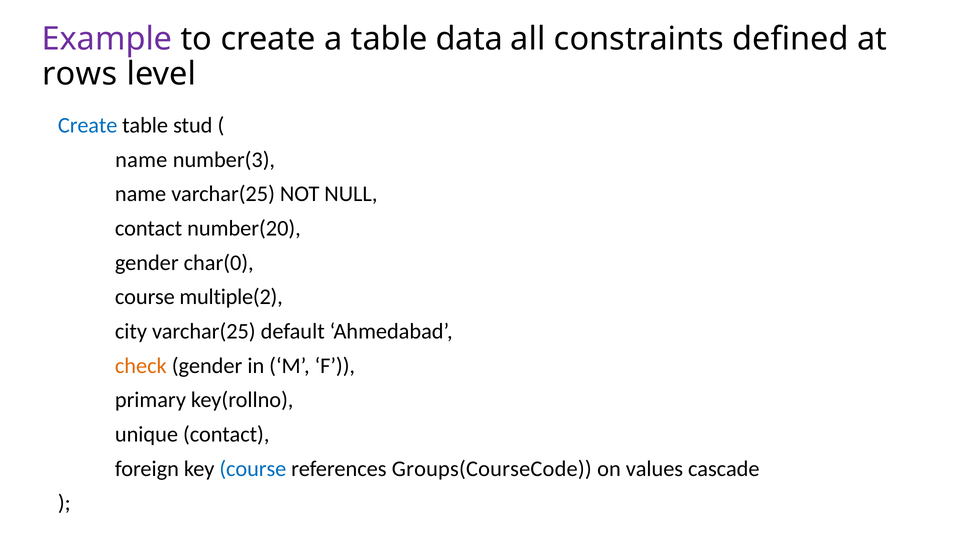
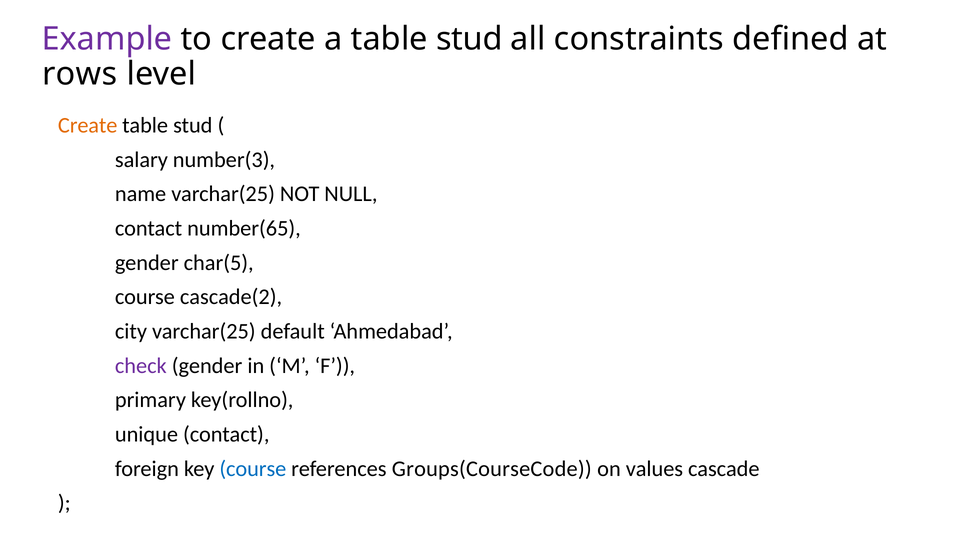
a table data: data -> stud (469, 39)
Create colour: blue -> orange (88, 125)
name: name -> salary (141, 160)
number(20: number(20 -> number(65 (244, 228)
char(0: char(0 -> char(5 (219, 263)
multiple(2: multiple(2 -> cascade(2 (231, 297)
check colour: orange -> purple (141, 366)
